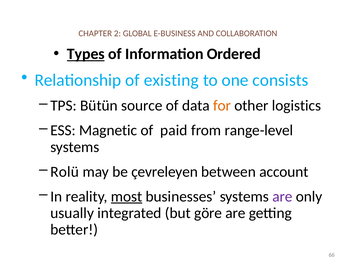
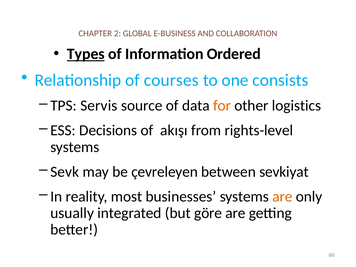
existing: existing -> courses (171, 80)
Bütün: Bütün -> Servis (99, 106)
Magnetic: Magnetic -> Decisions (108, 130)
paid: paid -> akışı (174, 130)
range-level: range-level -> rights-level (259, 130)
Rolü: Rolü -> Sevk (65, 172)
account: account -> sevkiyat (284, 172)
most underline: present -> none (127, 196)
are colour: purple -> orange (282, 196)
